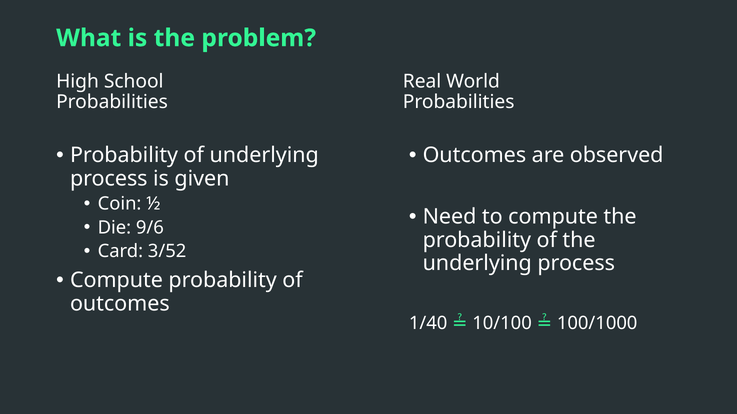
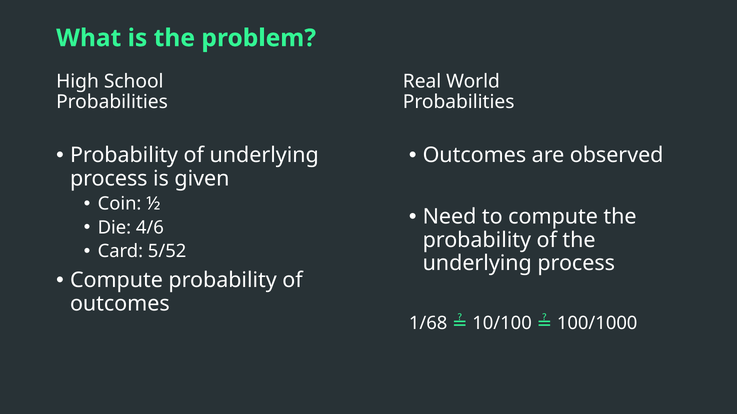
9/6: 9/6 -> 4/6 (150, 228)
3/52: 3/52 -> 5/52 (167, 252)
1/40: 1/40 -> 1/68 (428, 324)
